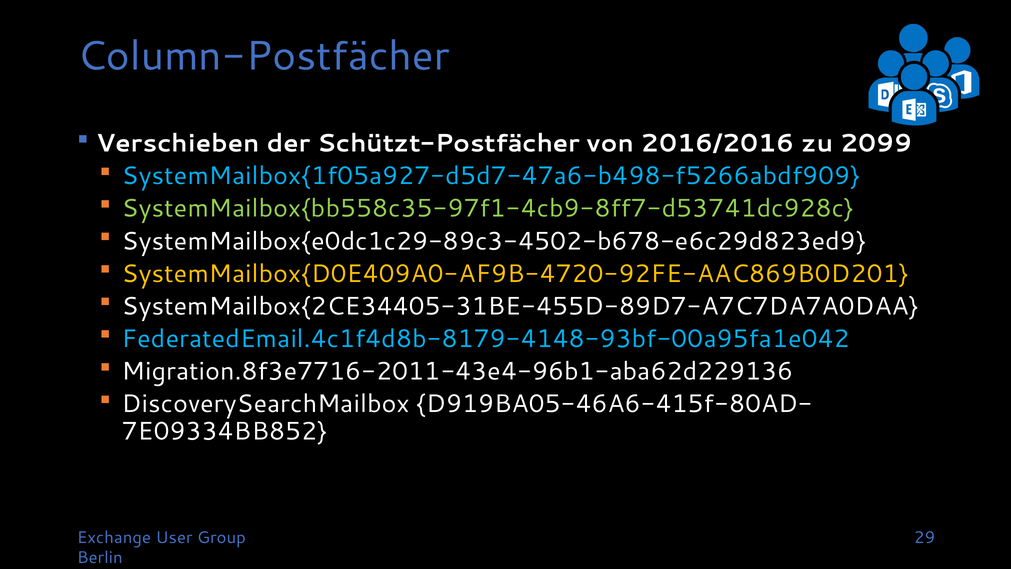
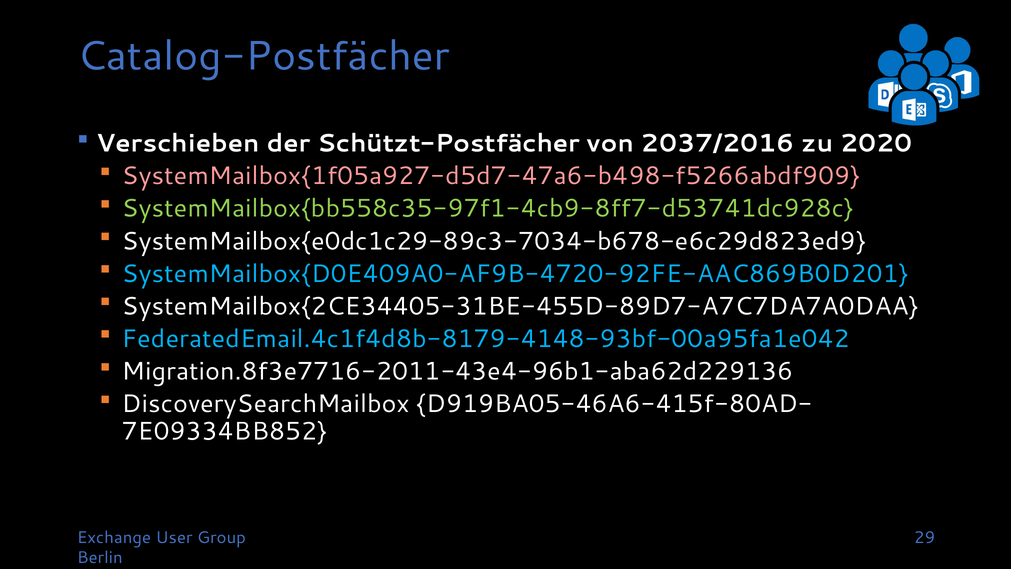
Column-Postfächer: Column-Postfächer -> Catalog-Postfächer (263, 56)
2016/2016: 2016/2016 -> 2037/2016 (718, 143)
2099: 2099 -> 2020 (876, 143)
SystemMailbox{1f05a927-d5d7-47a6-b498-f5266abdf909 colour: light blue -> pink (491, 176)
SystemMailbox{e0dc1c29-89c3-4502-b678-e6c29d823ed9: SystemMailbox{e0dc1c29-89c3-4502-b678-e6c29d823ed9 -> SystemMailbox{e0dc1c29-89c3-7034-b678-e6c29d823ed9 (494, 241)
SystemMailbox{D0E409A0-AF9B-4720-92FE-AAC869B0D201 colour: yellow -> light blue (515, 274)
